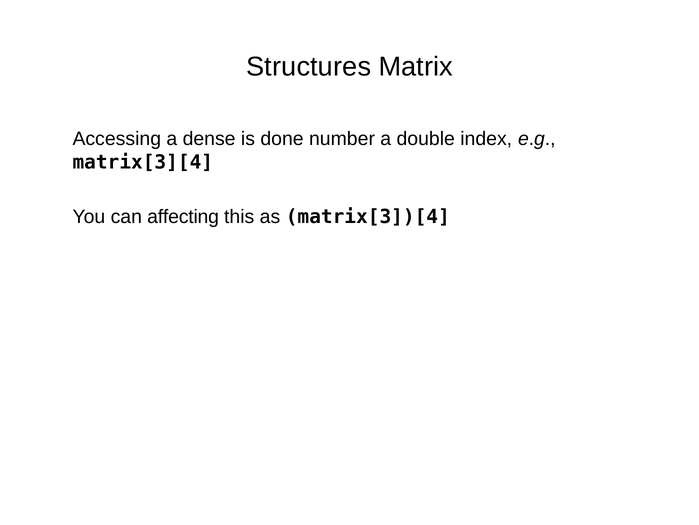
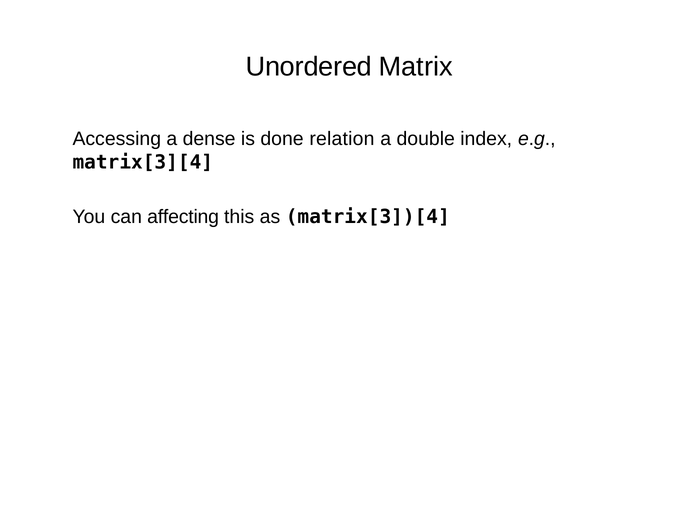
Structures: Structures -> Unordered (309, 67)
number: number -> relation (342, 139)
